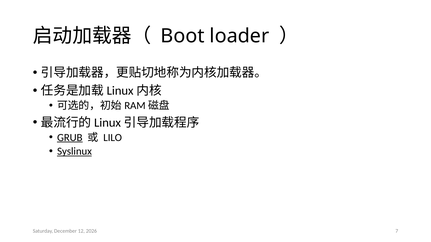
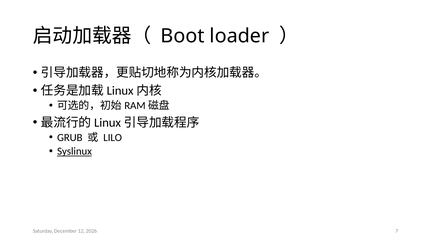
GRUB underline: present -> none (70, 138)
